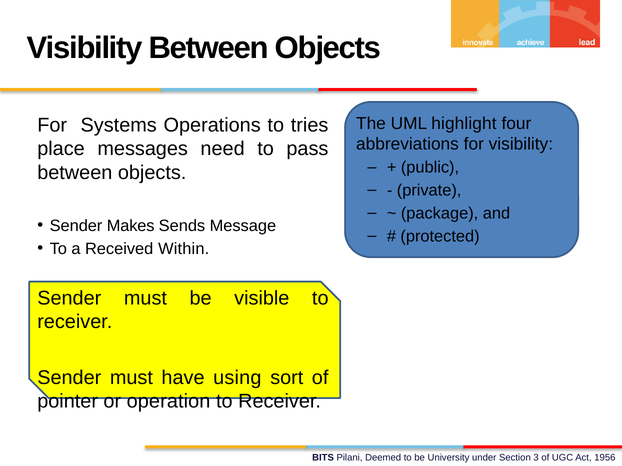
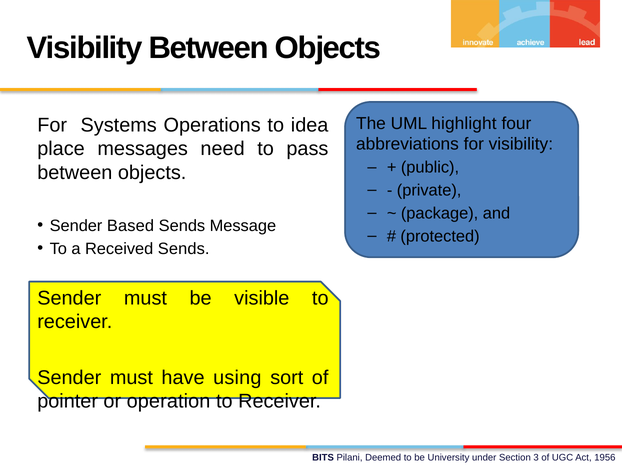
tries: tries -> idea (310, 125)
Makes: Makes -> Based (130, 226)
Received Within: Within -> Sends (184, 249)
